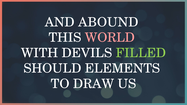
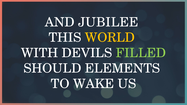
ABOUND: ABOUND -> JUBILEE (108, 22)
WORLD colour: pink -> yellow (110, 38)
DRAW: DRAW -> WAKE (94, 84)
